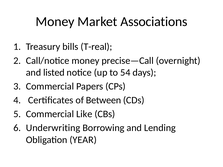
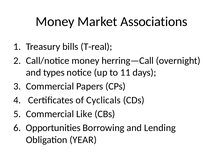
precise—Call: precise—Call -> herring—Call (128, 61)
listed: listed -> types (54, 73)
54: 54 -> 11 (125, 73)
Between: Between -> Cyclicals (103, 100)
Underwriting: Underwriting -> Opportunities (53, 128)
